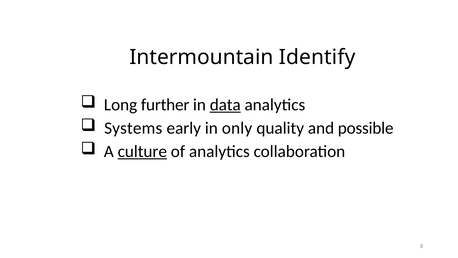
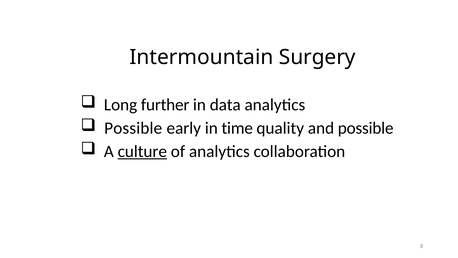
Identify: Identify -> Surgery (317, 57)
data underline: present -> none (225, 105)
Systems: Systems -> Possible (133, 128)
only: only -> time (237, 128)
